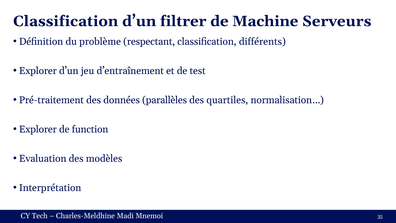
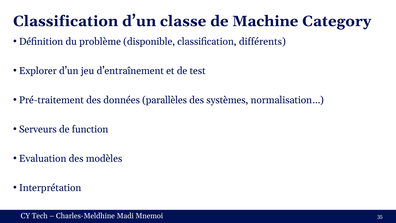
filtrer: filtrer -> classe (183, 21)
Serveurs: Serveurs -> Category (337, 21)
respectant: respectant -> disponible (149, 42)
quartiles: quartiles -> systèmes (227, 100)
Explorer: Explorer -> Serveurs (38, 129)
